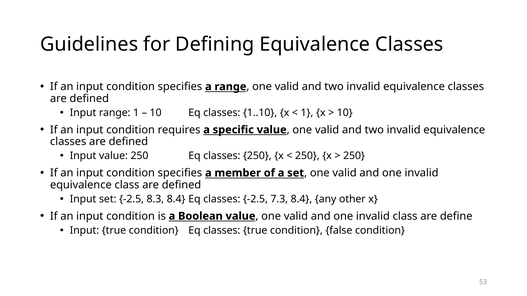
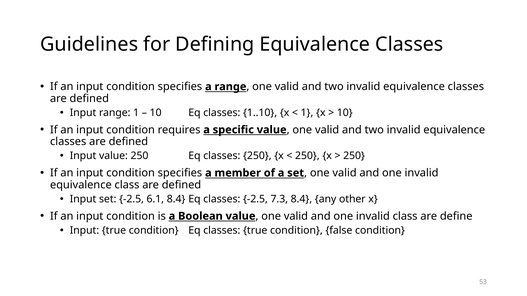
8.3: 8.3 -> 6.1 (155, 199)
